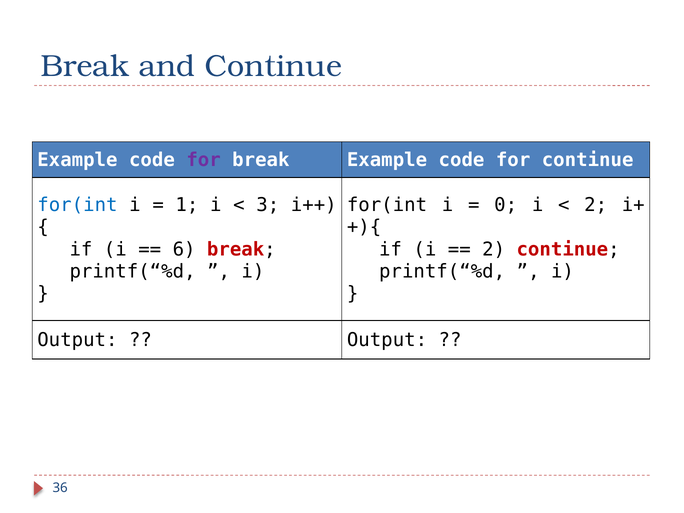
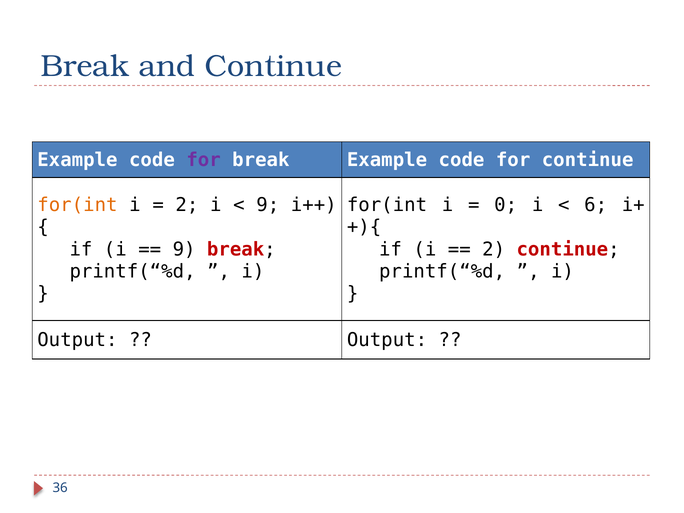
for(int colour: blue -> orange (77, 205)
1: 1 -> 2 (187, 205)
3: 3 -> 9 (268, 205)
2: 2 -> 6 (596, 205)
6: 6 -> 9 (184, 249)
